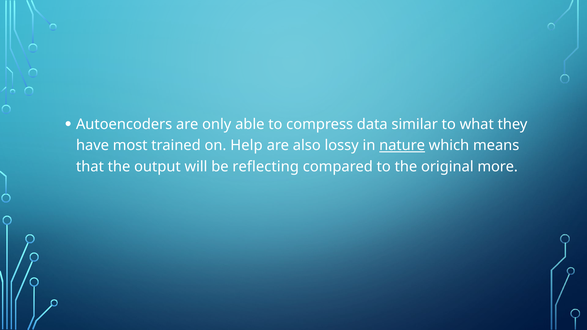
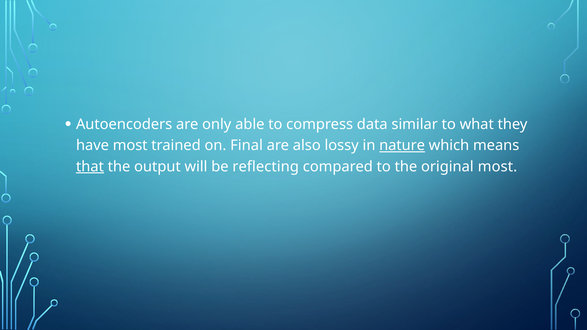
Help: Help -> Final (247, 146)
that underline: none -> present (90, 167)
original more: more -> most (497, 167)
